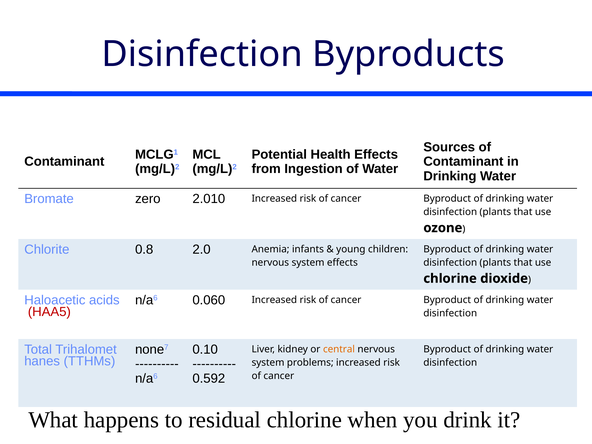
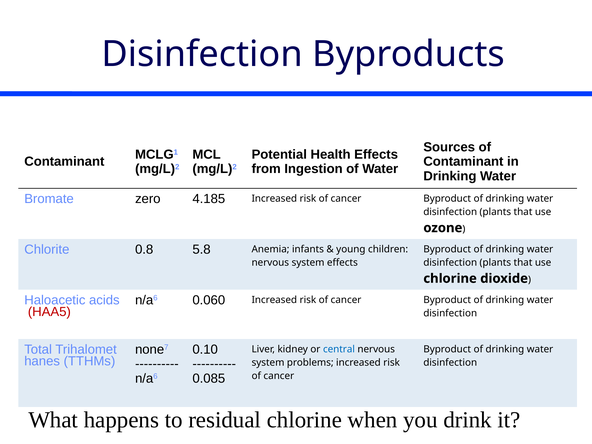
2.010: 2.010 -> 4.185 (209, 199)
2.0: 2.0 -> 5.8 (202, 249)
central colour: orange -> blue (339, 349)
0.592: 0.592 -> 0.085 (209, 379)
